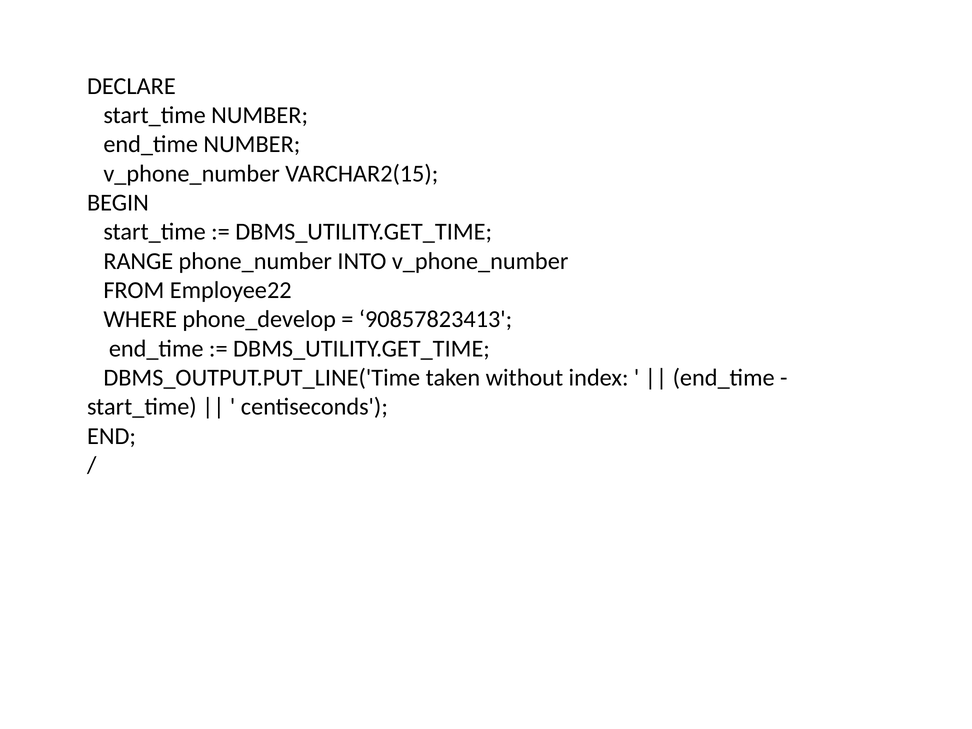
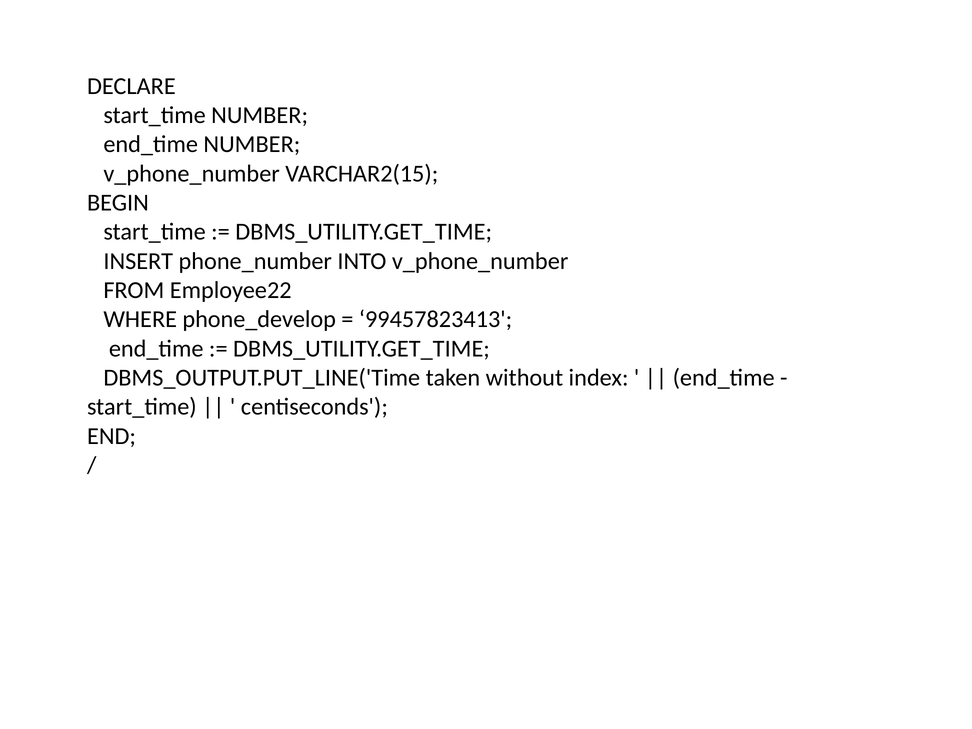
RANGE: RANGE -> INSERT (138, 261)
90857823413: 90857823413 -> 99457823413 (436, 319)
